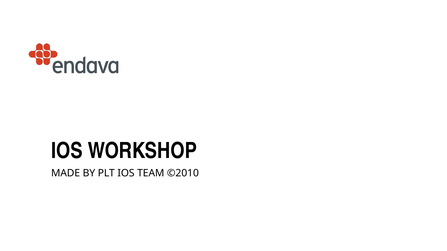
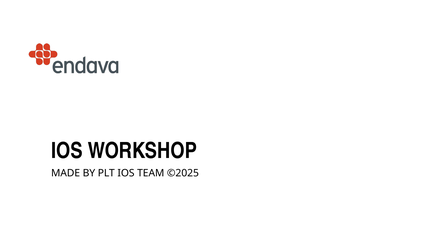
©2010: ©2010 -> ©2025 (183, 173)
